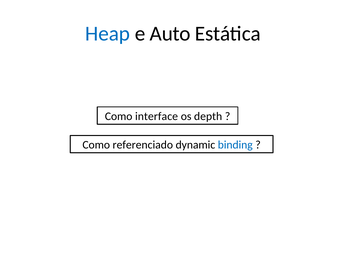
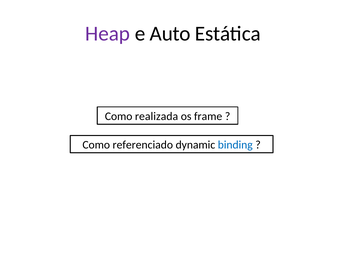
Heap colour: blue -> purple (108, 33)
interface: interface -> realizada (157, 116)
depth: depth -> frame (208, 116)
